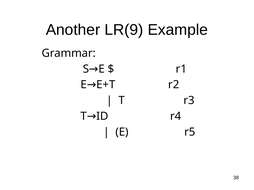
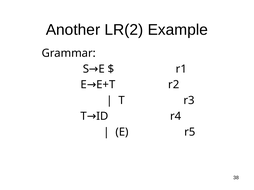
LR(9: LR(9 -> LR(2 (124, 30)
